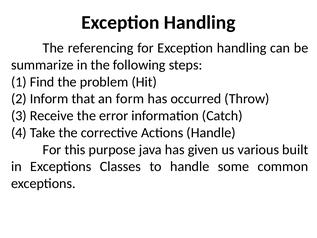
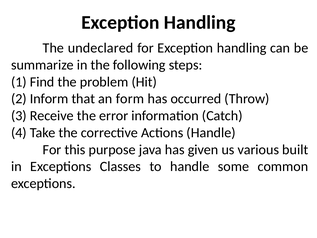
referencing: referencing -> undeclared (101, 48)
